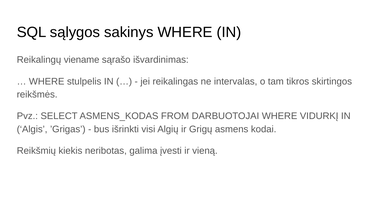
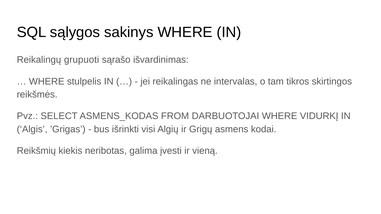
viename: viename -> grupuoti (82, 60)
